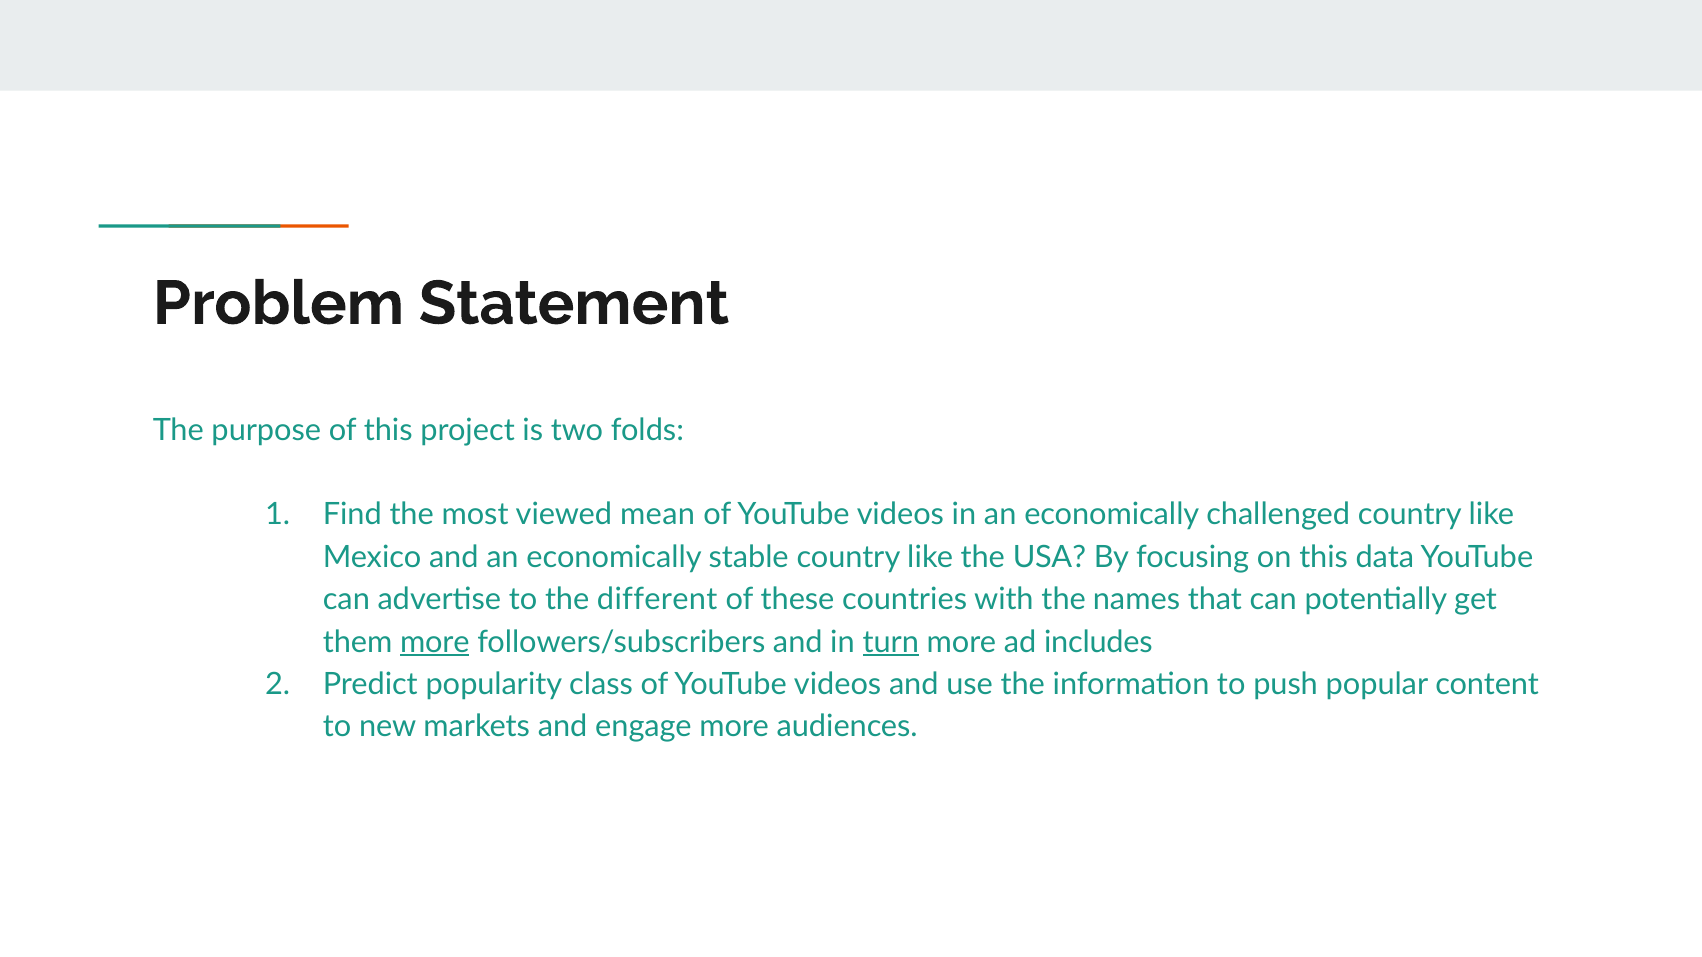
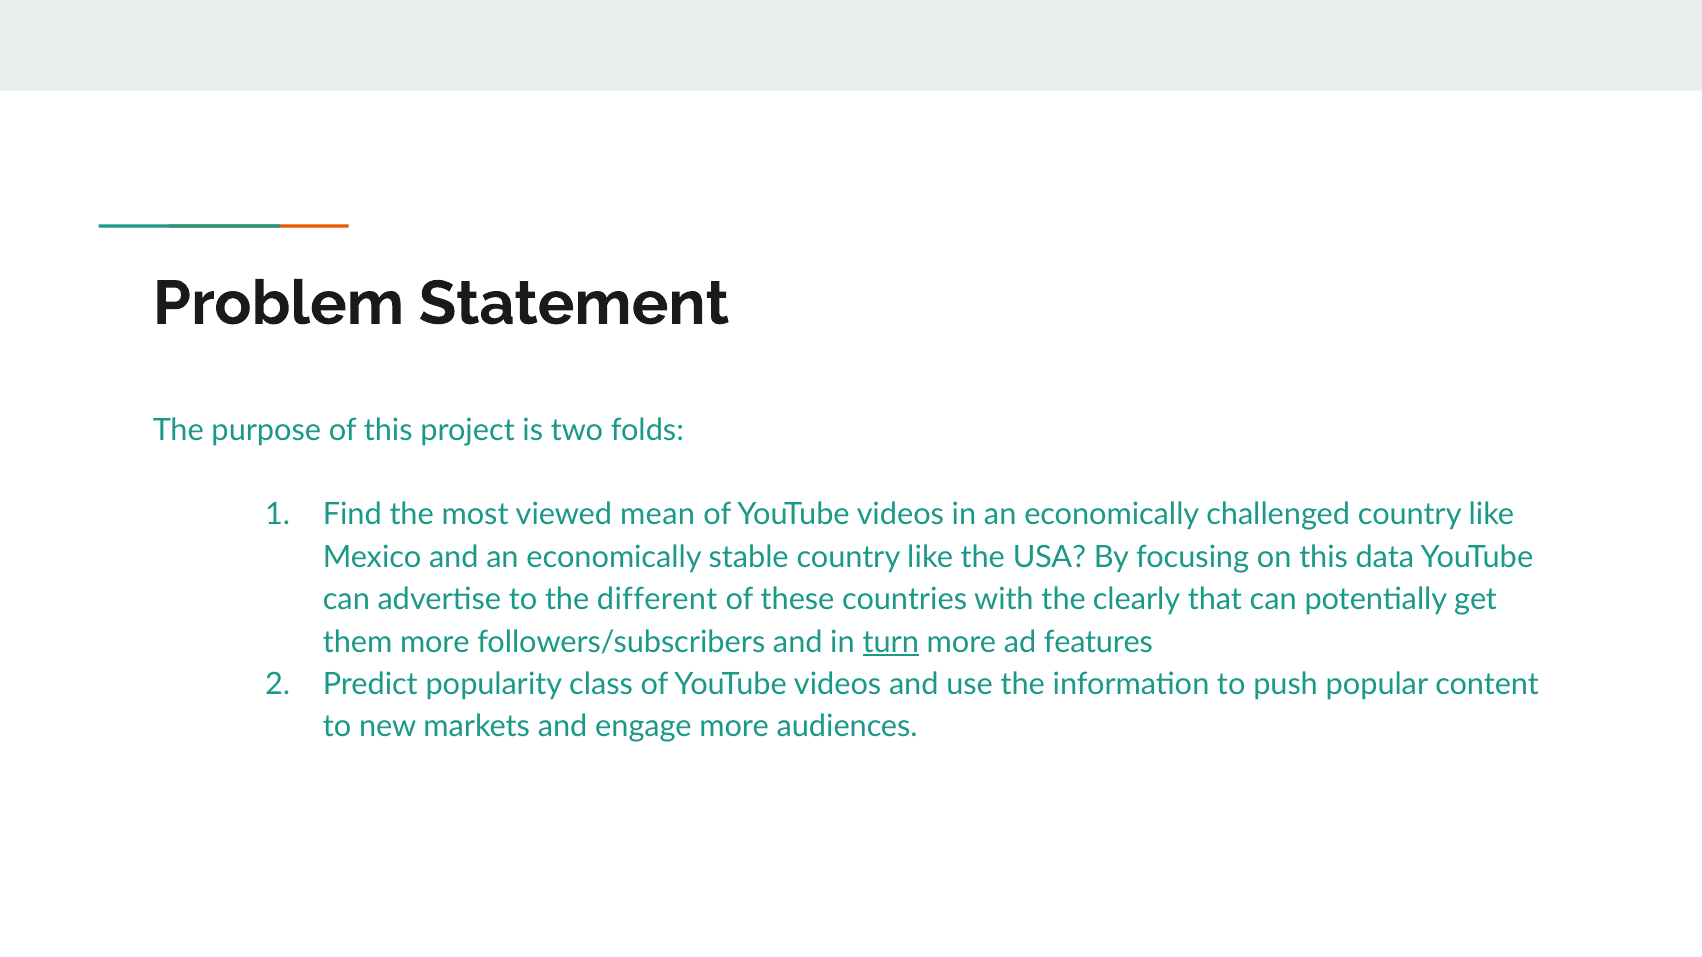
names: names -> clearly (1137, 600)
more underline: present -> none (435, 642)
includes: includes -> features (1098, 642)
